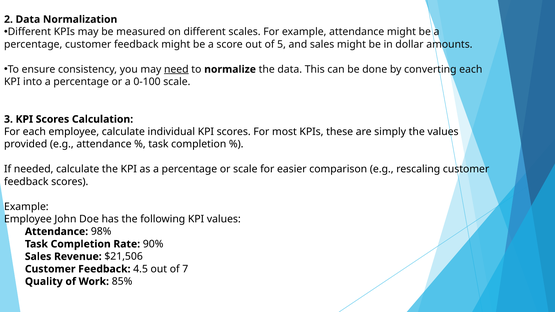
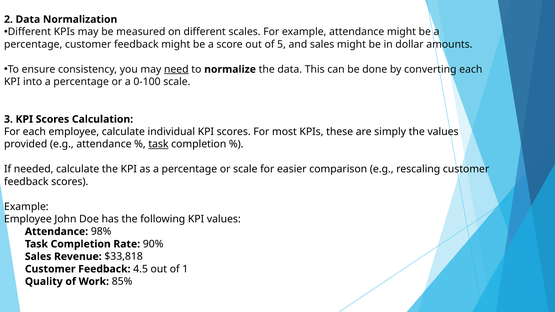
task underline: none -> present (158, 144)
$21,506: $21,506 -> $33,818 (124, 257)
7: 7 -> 1 (185, 269)
